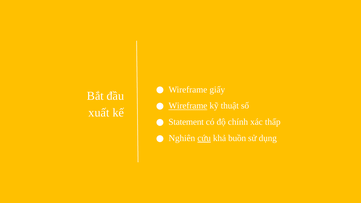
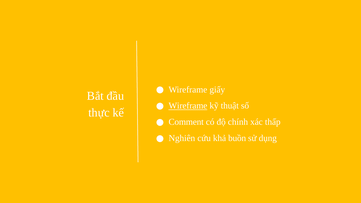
xuất: xuất -> thực (99, 113)
Statement: Statement -> Comment (186, 122)
cứu underline: present -> none (204, 138)
